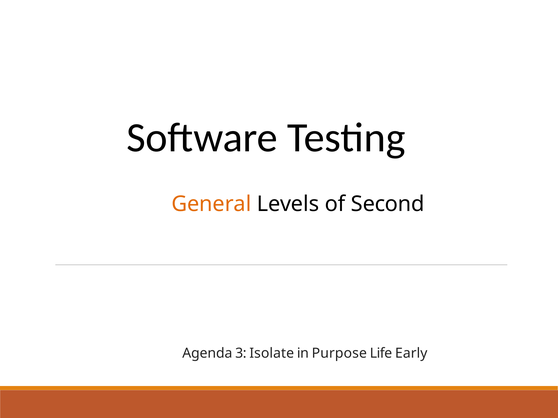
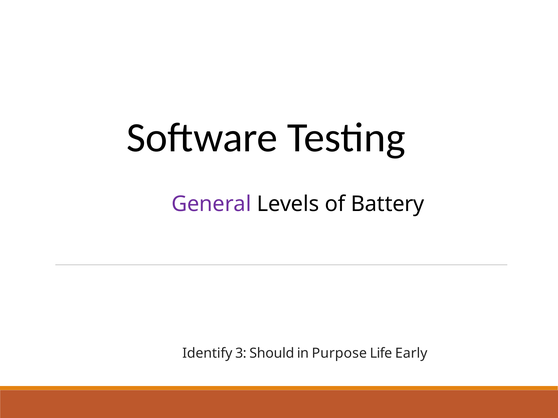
General colour: orange -> purple (211, 204)
Second: Second -> Battery (388, 204)
Agenda: Agenda -> Identify (207, 354)
Isolate: Isolate -> Should (272, 354)
